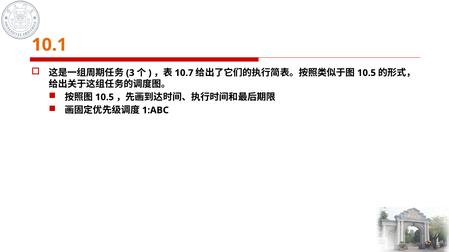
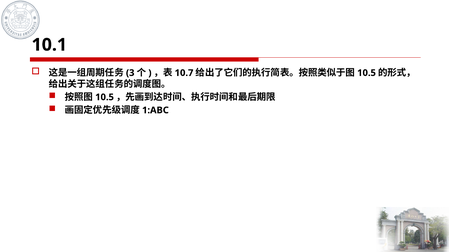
10.1 colour: orange -> black (49, 45)
